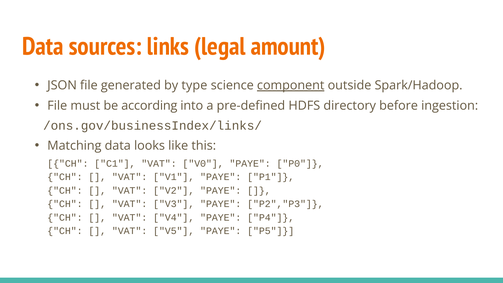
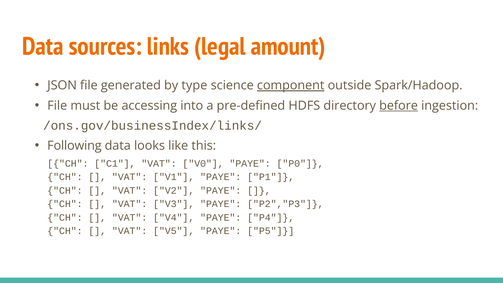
according: according -> accessing (149, 106)
before underline: none -> present (399, 106)
Matching: Matching -> Following (74, 146)
